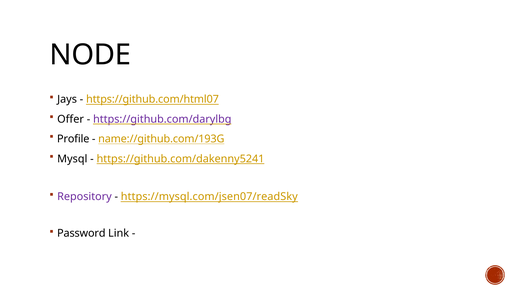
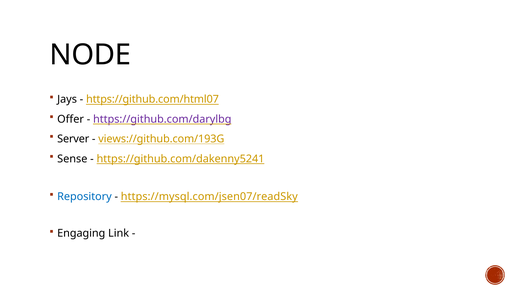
Profile: Profile -> Server (73, 139)
name://github.com/193G: name://github.com/193G -> views://github.com/193G (161, 139)
Mysql: Mysql -> Sense (72, 159)
Repository colour: purple -> blue (84, 197)
Password: Password -> Engaging (81, 233)
